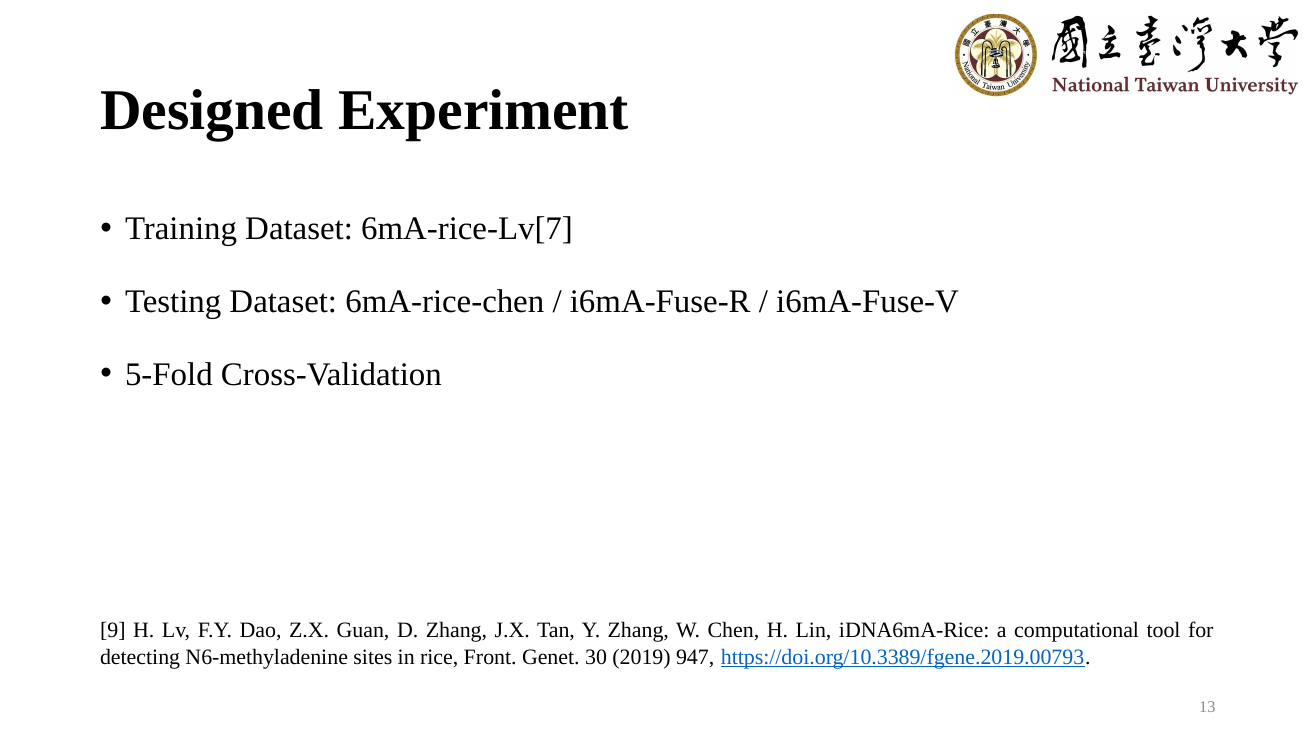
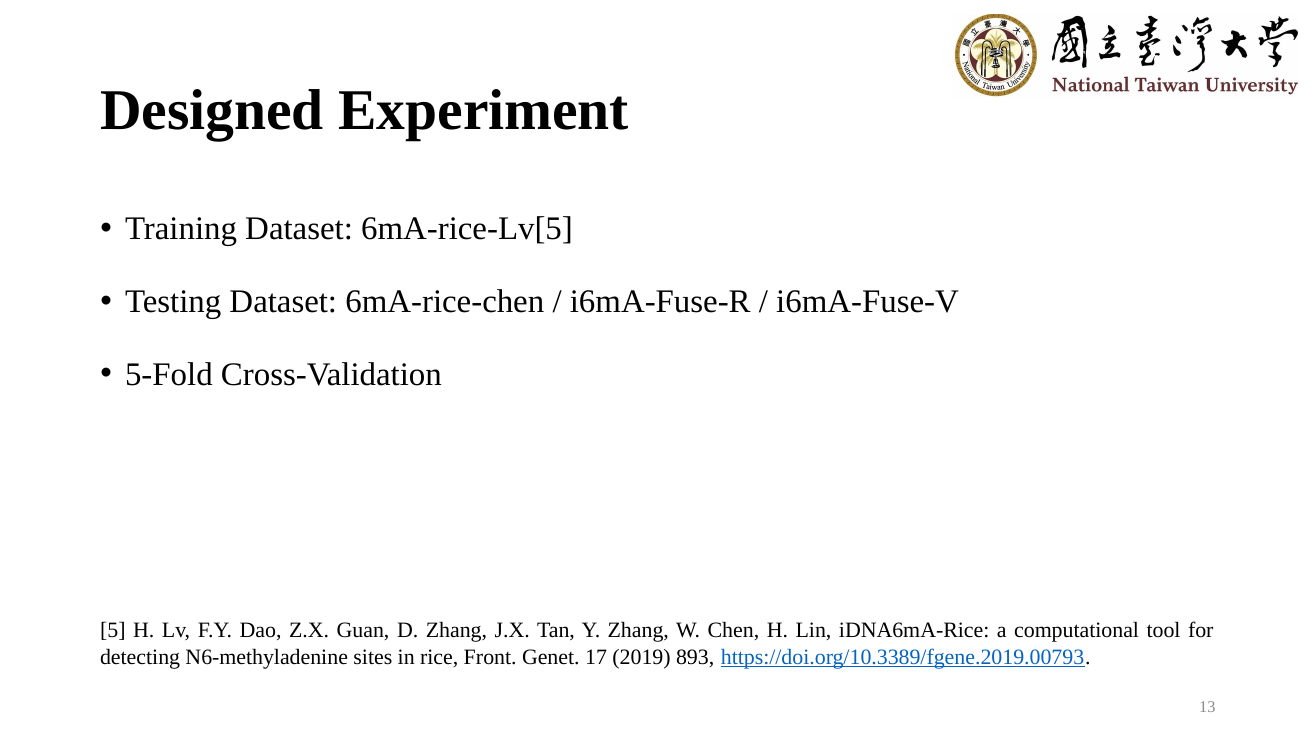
6mA-rice-Lv[7: 6mA-rice-Lv[7 -> 6mA-rice-Lv[5 (467, 229)
9: 9 -> 5 (113, 631)
30: 30 -> 17 (596, 657)
947: 947 -> 893 (695, 657)
